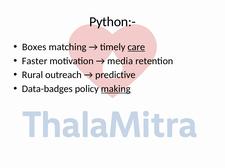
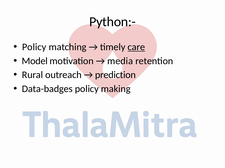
Boxes: Boxes -> Policy (34, 47)
Faster: Faster -> Model (35, 61)
predictive: predictive -> prediction (115, 75)
making underline: present -> none (116, 89)
